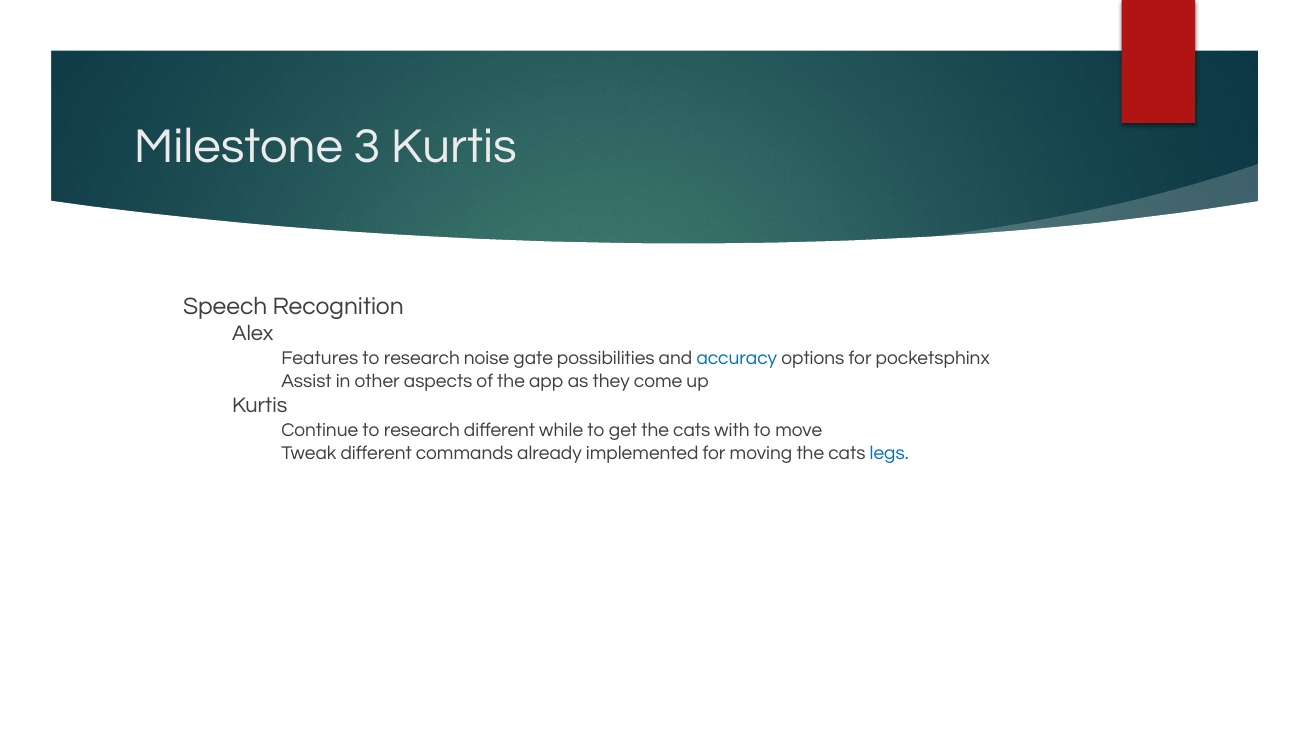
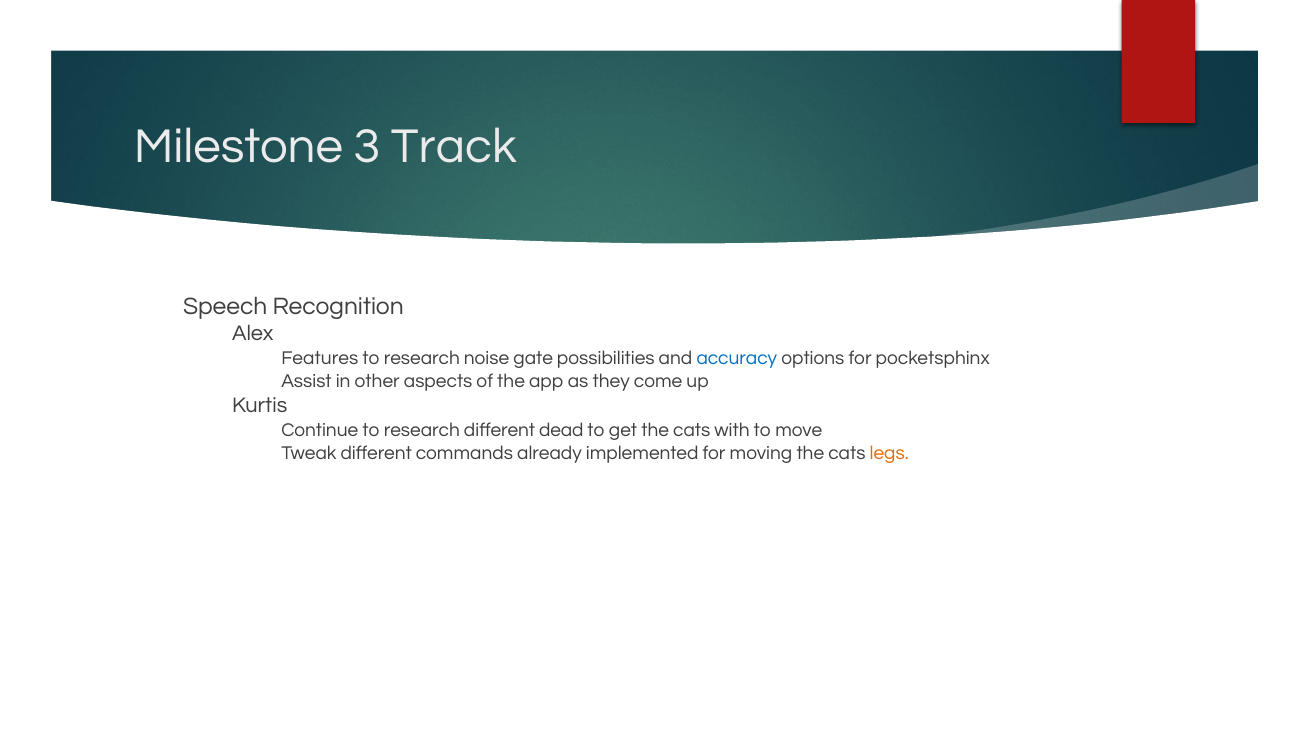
Kurtis: Kurtis -> Track (454, 146)
while: while -> dead (561, 430)
legs colour: blue -> orange (889, 453)
